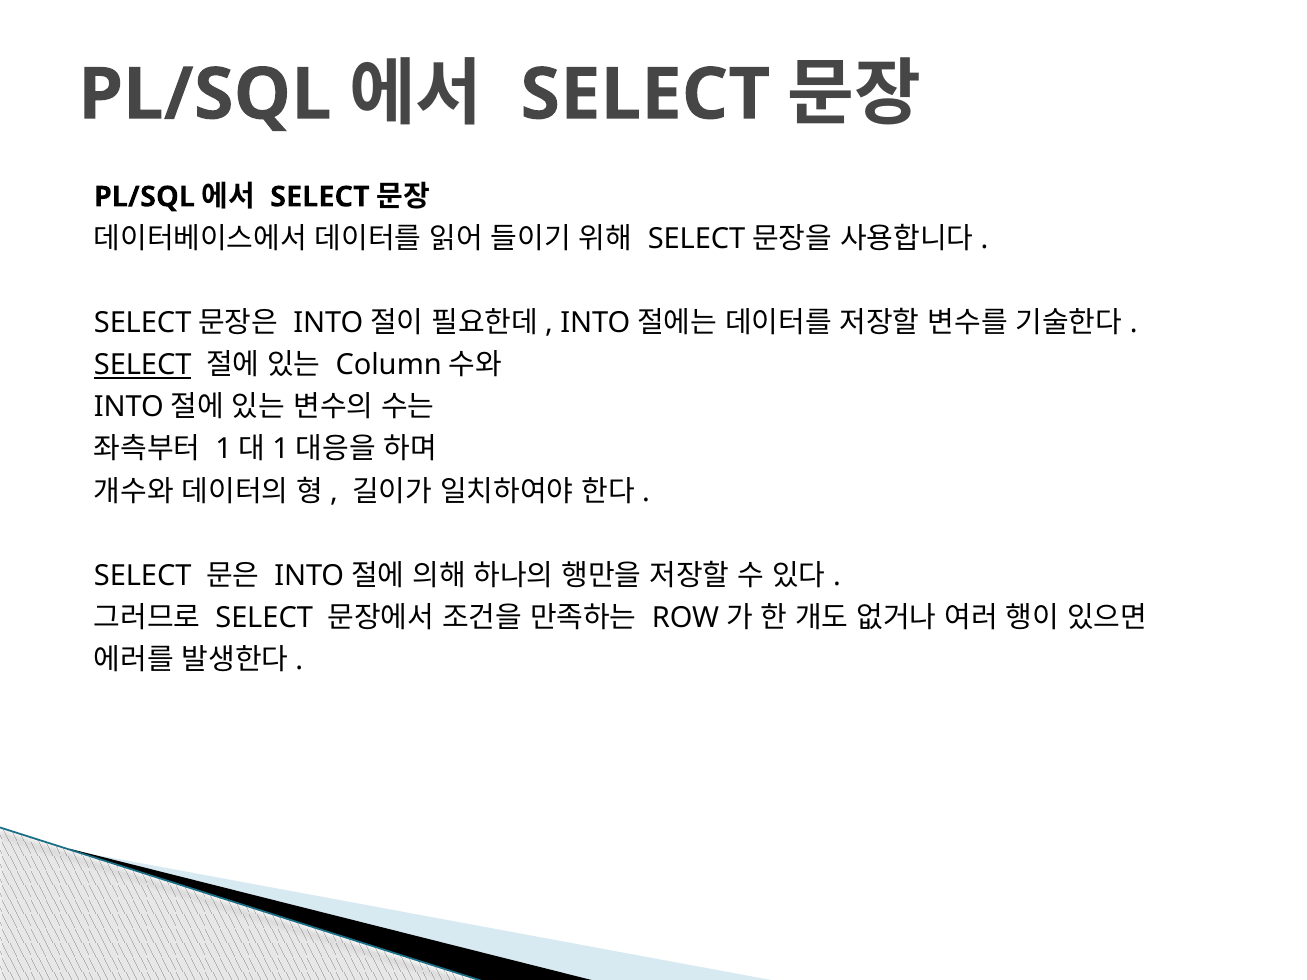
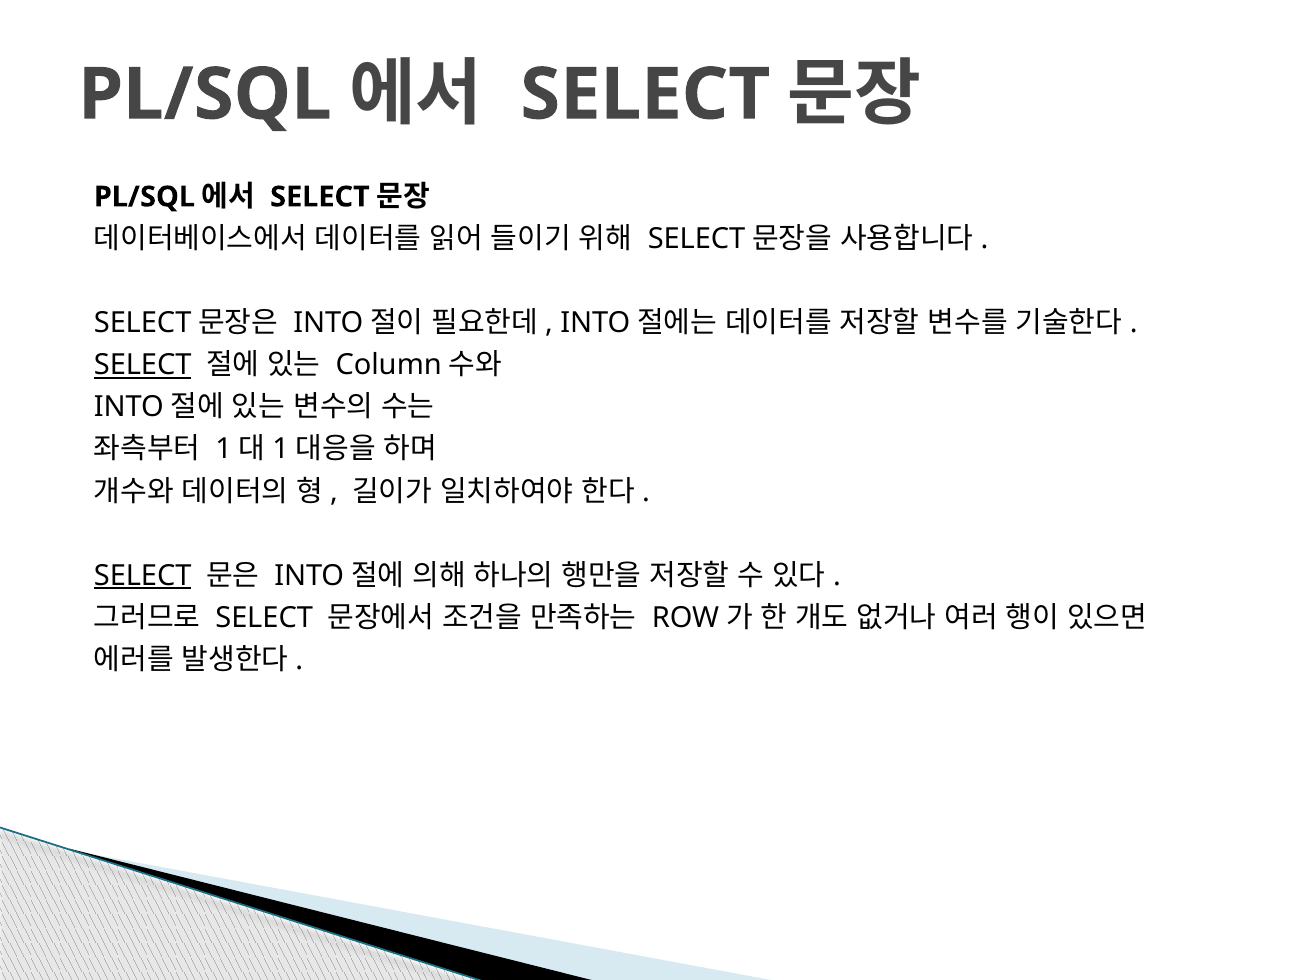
SELECT underline: none -> present (143, 576)
